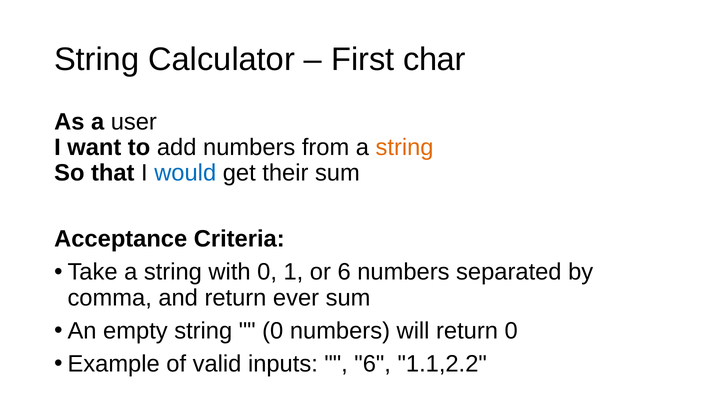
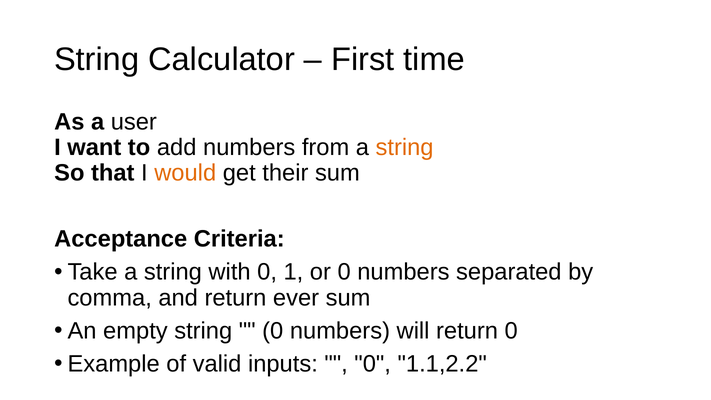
char: char -> time (434, 60)
would colour: blue -> orange (185, 173)
or 6: 6 -> 0 (344, 272)
6: 6 -> 0 (373, 364)
